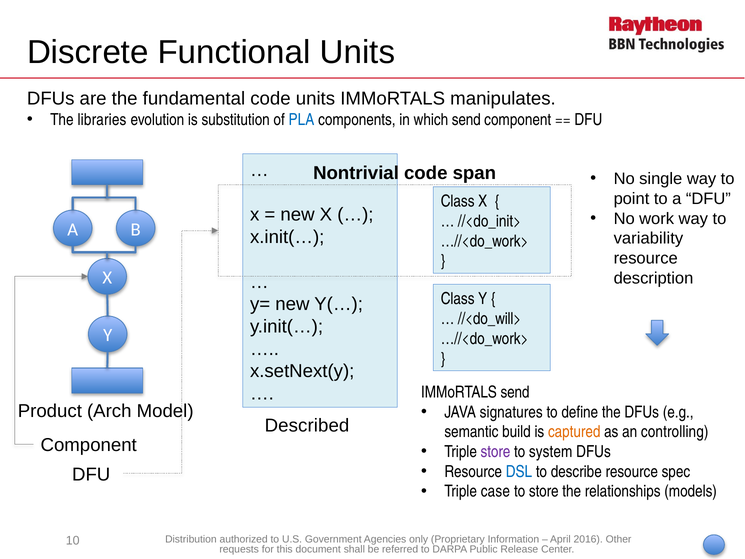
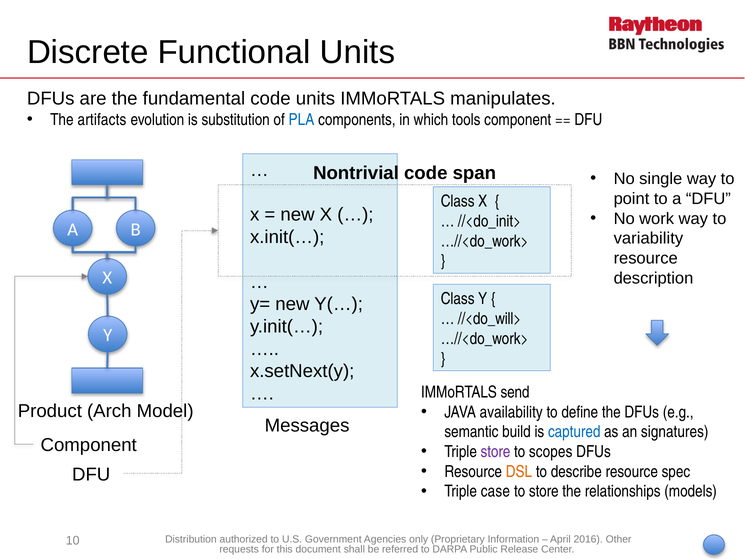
libraries: libraries -> artifacts (102, 120)
which send: send -> tools (466, 120)
signatures: signatures -> availability (511, 412)
Described: Described -> Messages (307, 425)
captured colour: orange -> blue (574, 432)
controlling: controlling -> signatures (675, 432)
system: system -> scopes (551, 452)
DSL colour: blue -> orange (519, 471)
